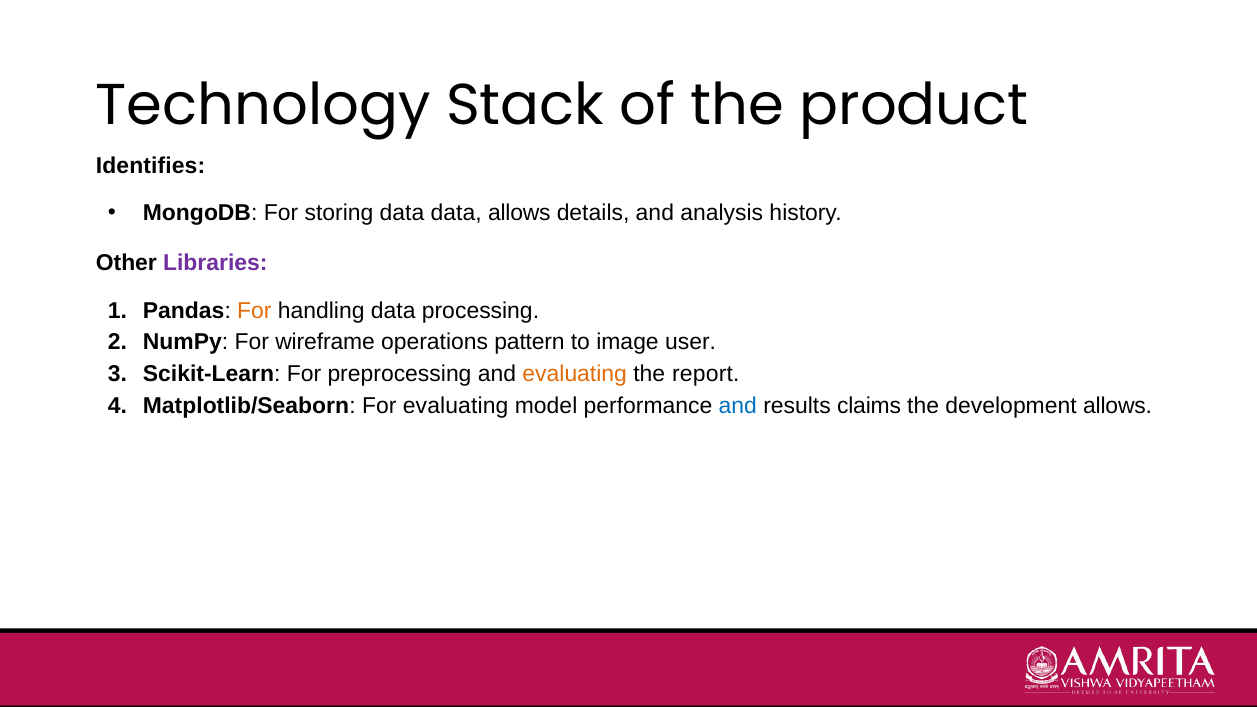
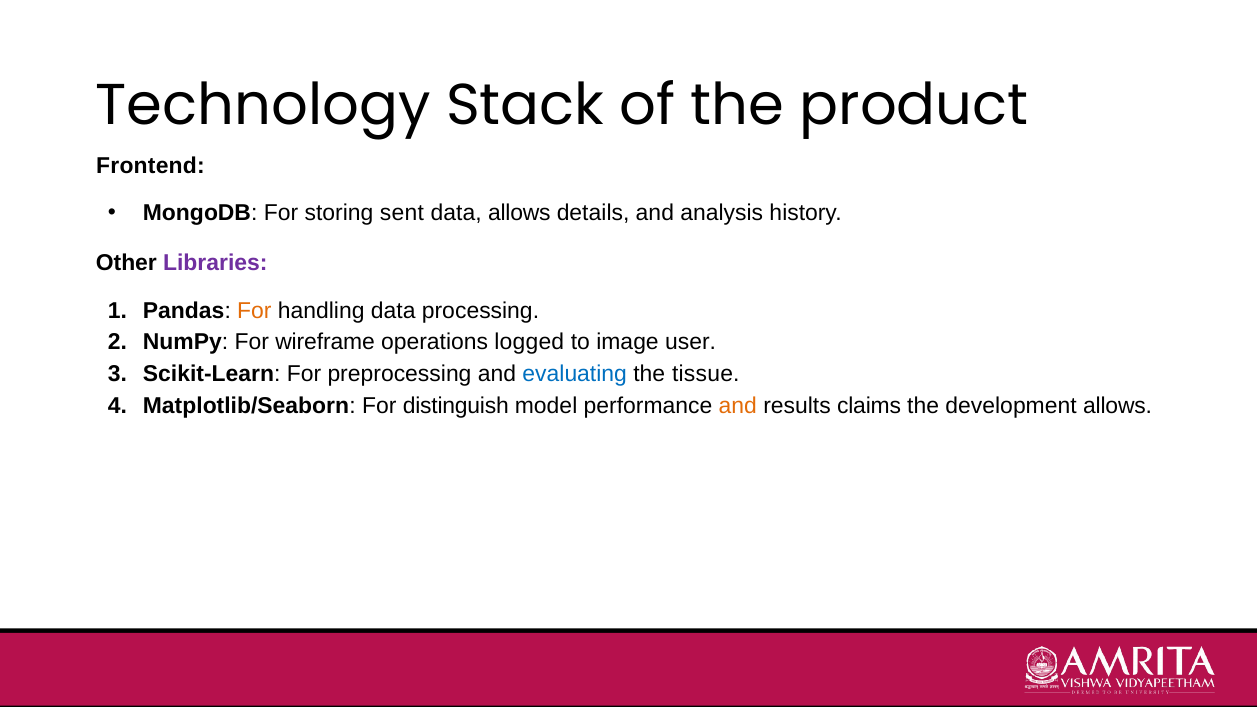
Identifies: Identifies -> Frontend (150, 166)
storing data: data -> sent (402, 213)
pattern: pattern -> logged (529, 342)
evaluating colour: orange -> blue (575, 374)
report: report -> tissue (706, 374)
For evaluating: evaluating -> distinguish (456, 406)
and colour: blue -> orange (738, 406)
